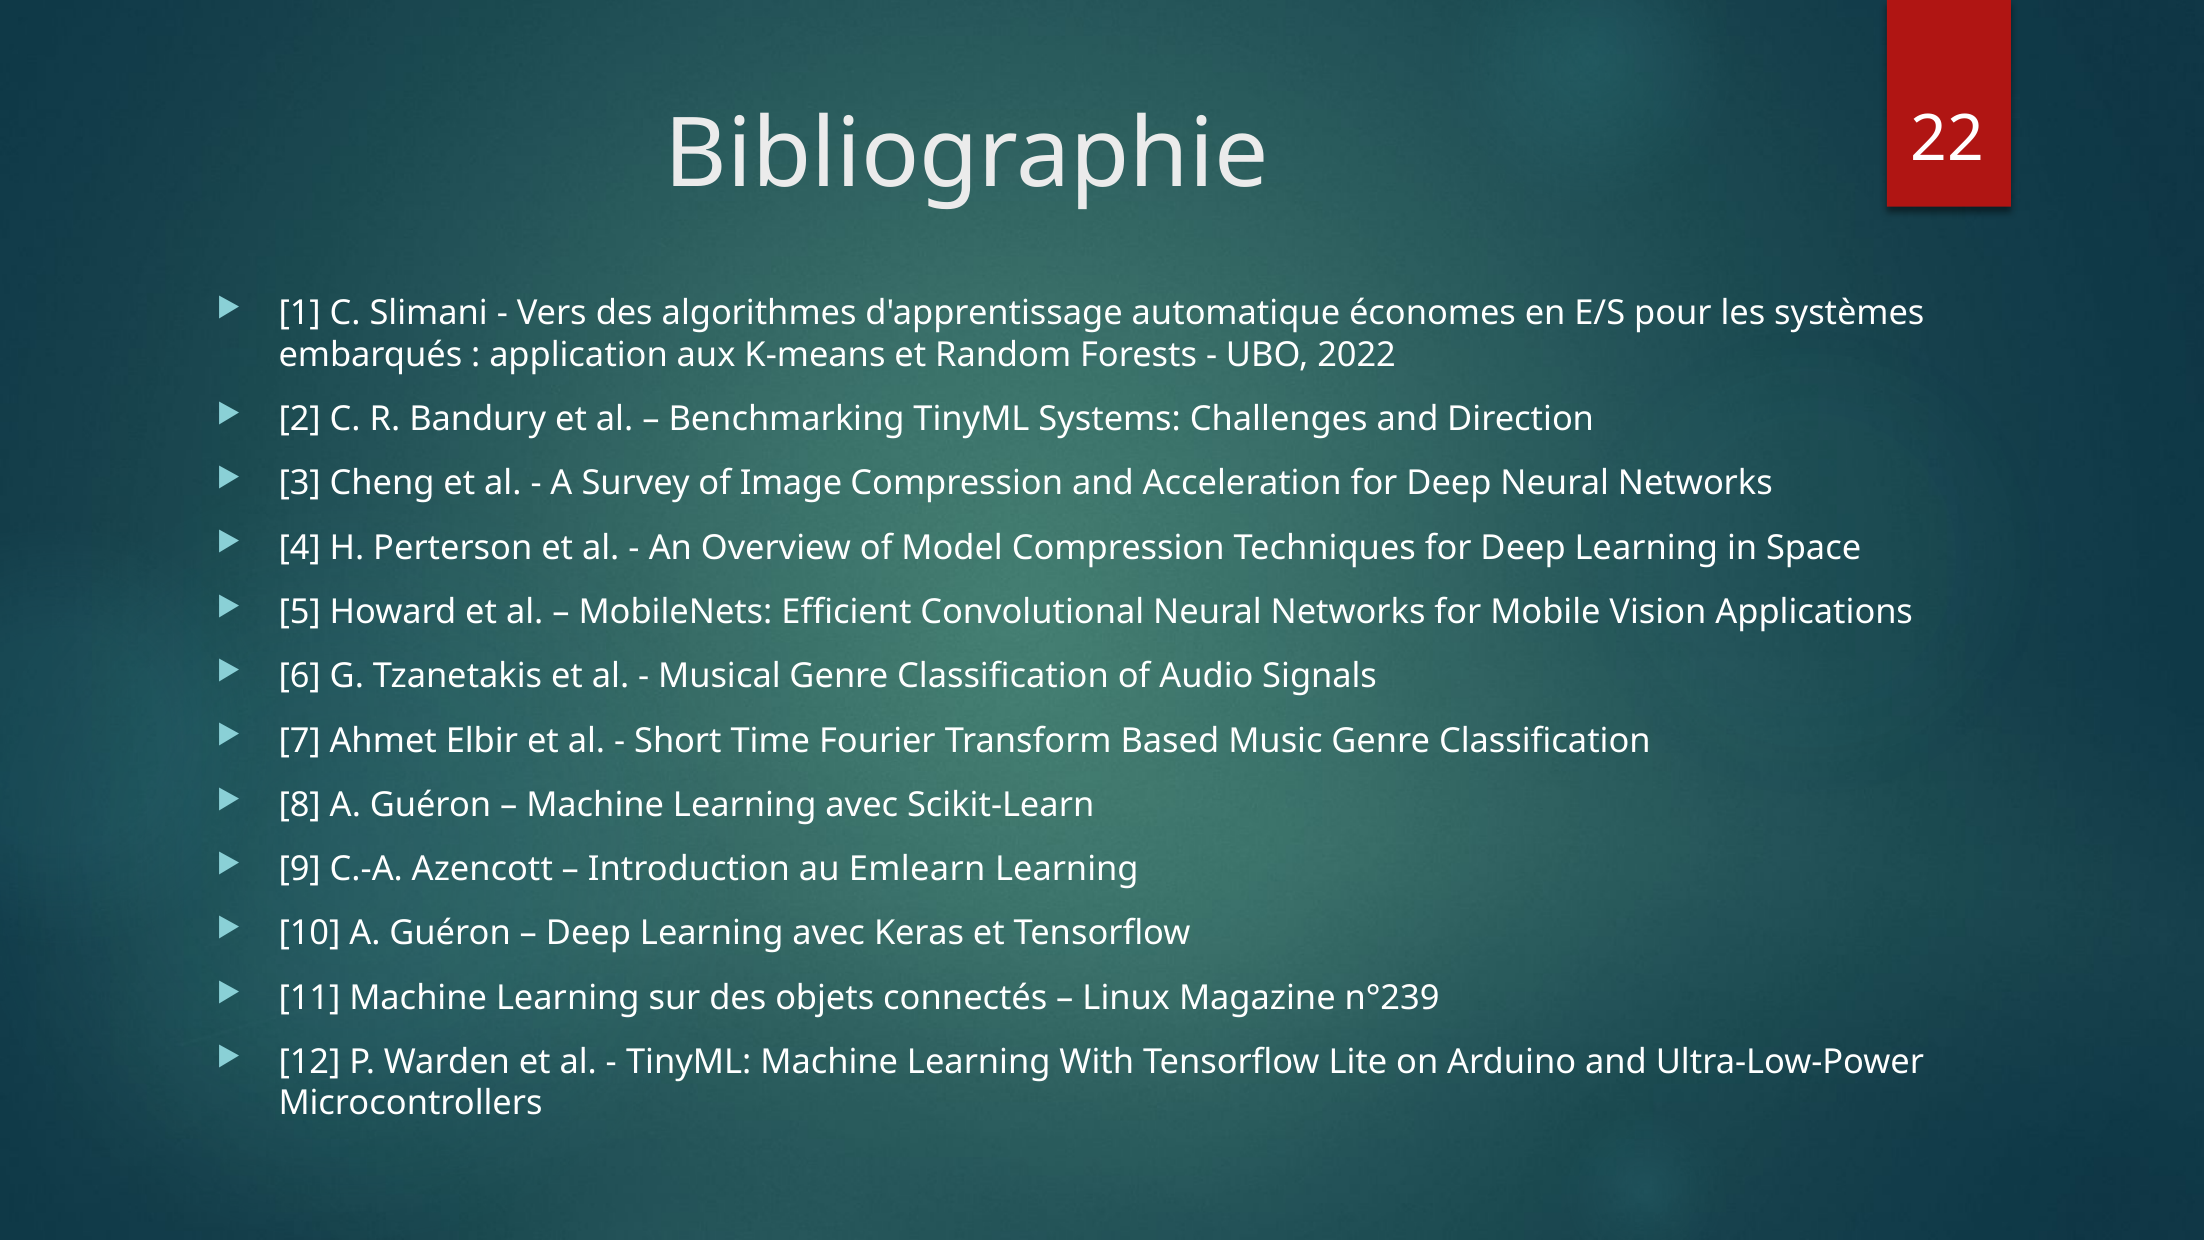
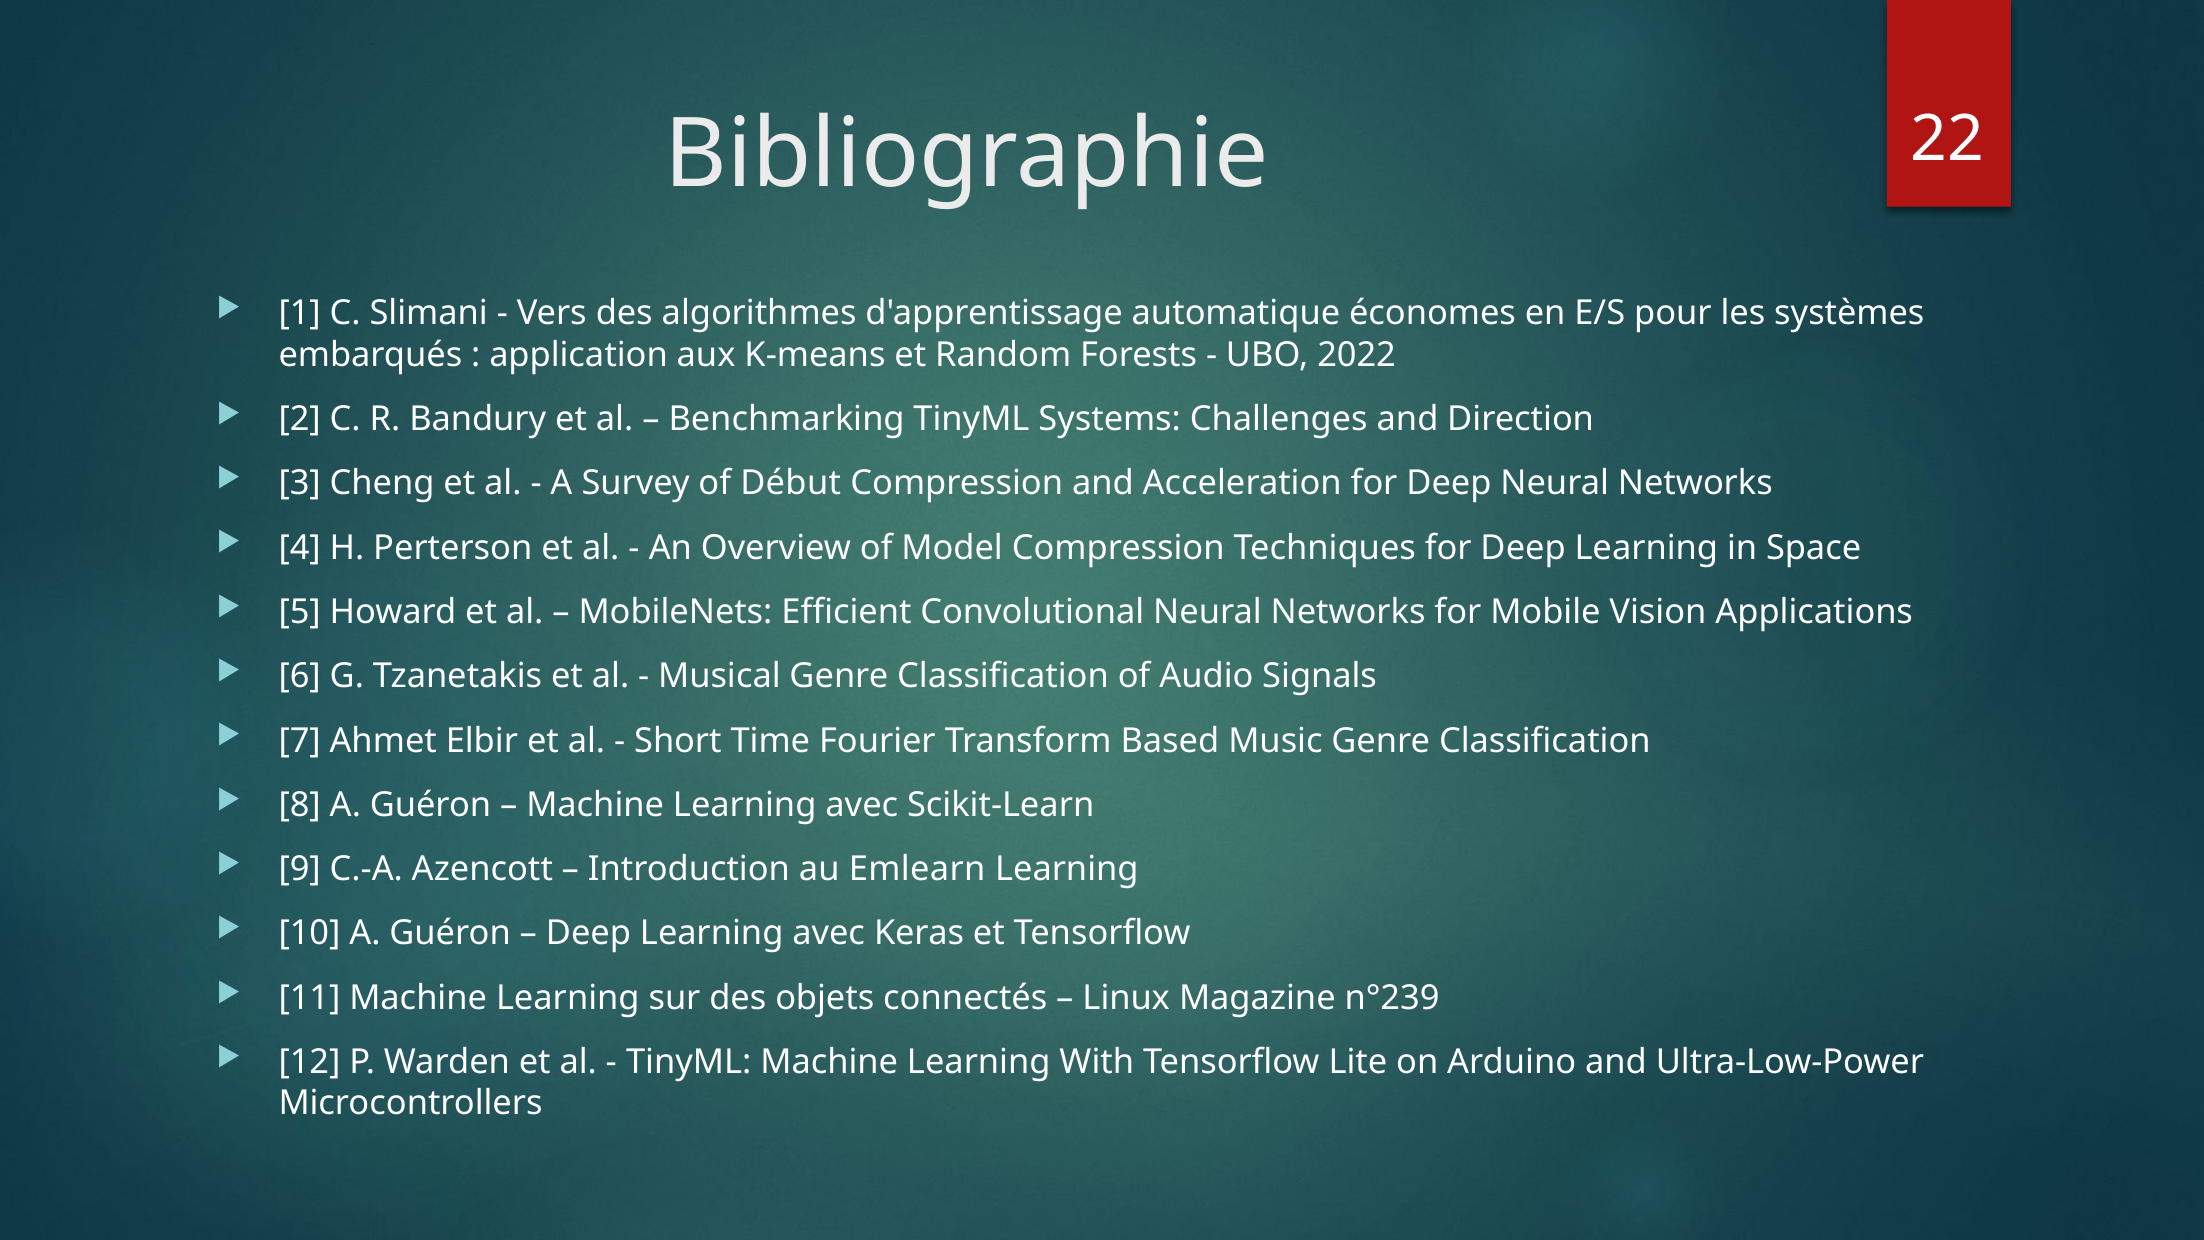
Image: Image -> Début (791, 483)
